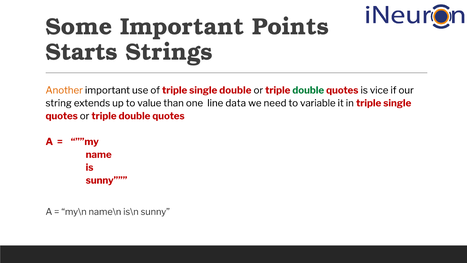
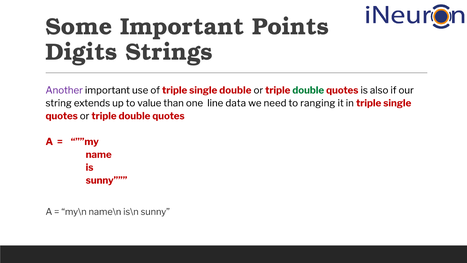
Starts: Starts -> Digits (81, 52)
Another colour: orange -> purple (64, 90)
vice: vice -> also (379, 90)
variable: variable -> ranging (318, 103)
